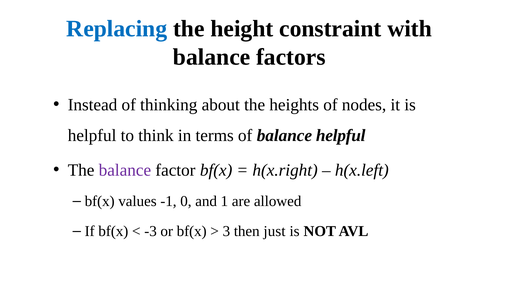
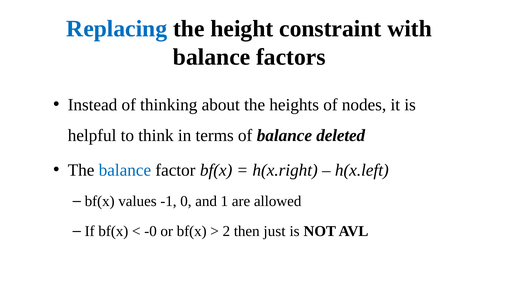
balance helpful: helpful -> deleted (341, 136)
balance colour: purple -> blue (125, 170)
-3: -3 -> -0 (151, 231)
3: 3 -> 2 (226, 231)
